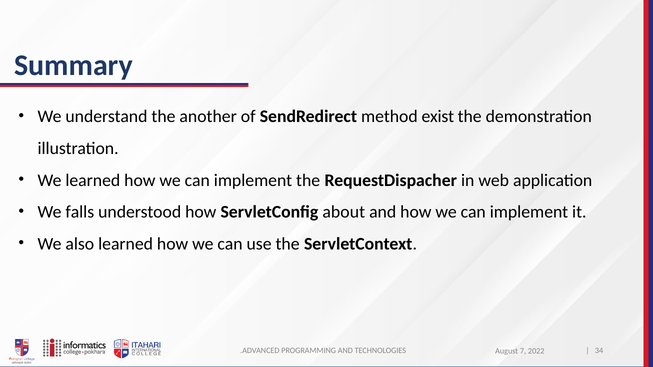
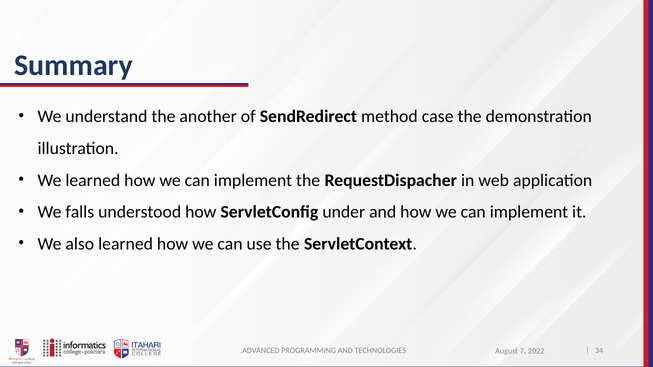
exist: exist -> case (438, 117)
about: about -> under (344, 212)
